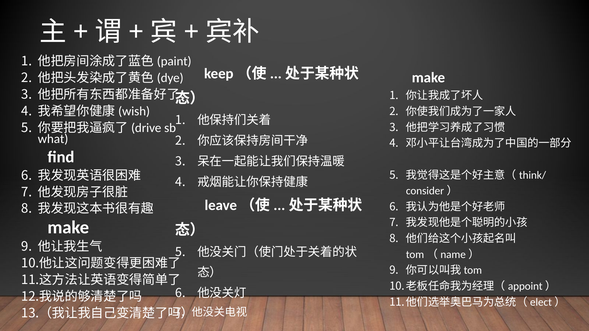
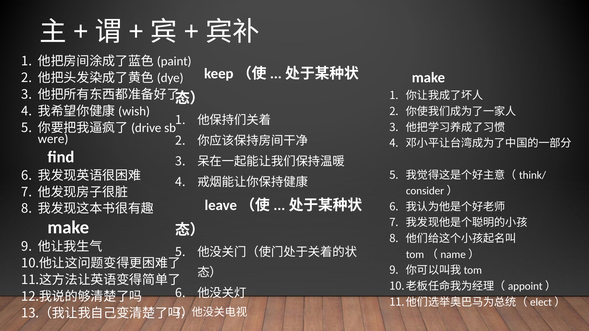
what: what -> were (53, 139)
